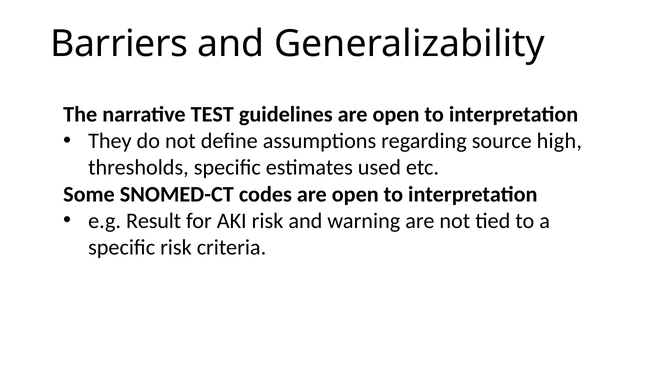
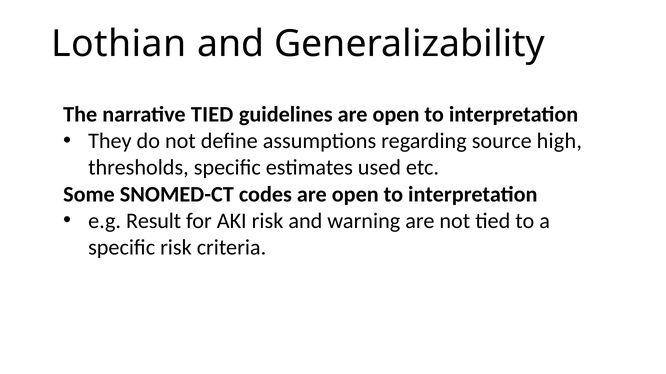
Barriers: Barriers -> Lothian (119, 44)
narrative TEST: TEST -> TIED (212, 115)
